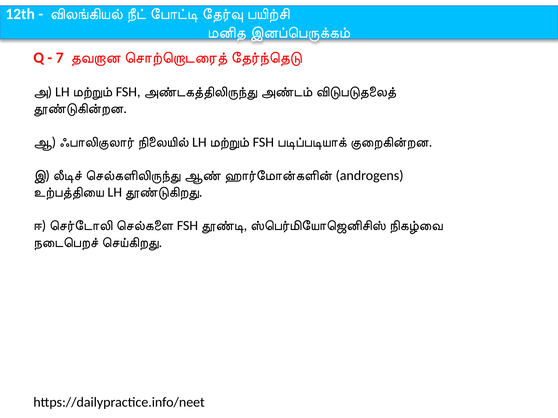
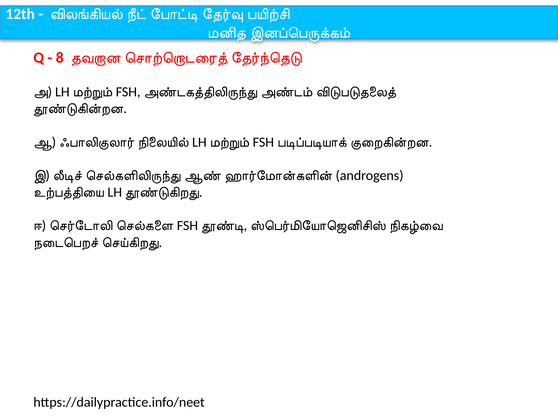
7: 7 -> 8 (60, 58)
